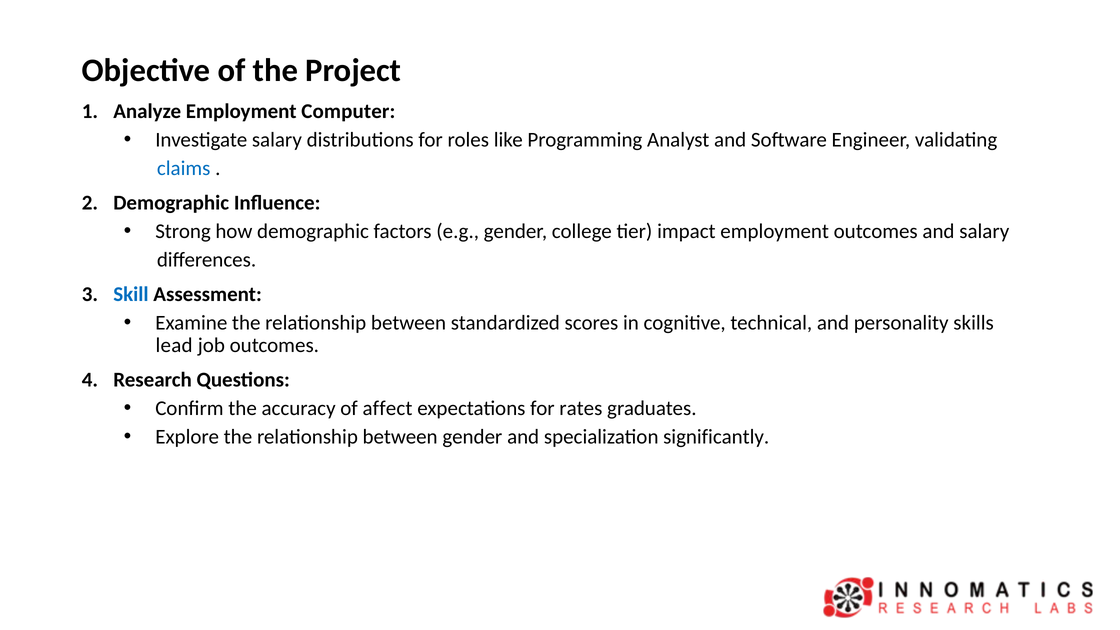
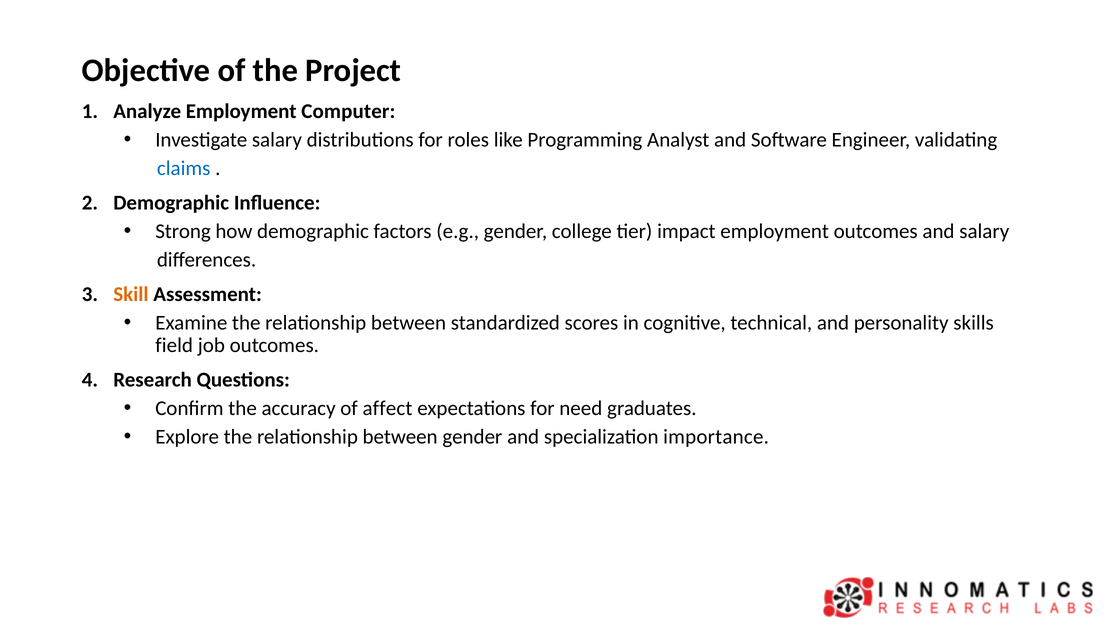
Skill colour: blue -> orange (131, 294)
lead: lead -> field (174, 345)
rates: rates -> need (581, 408)
significantly: significantly -> importance (716, 437)
